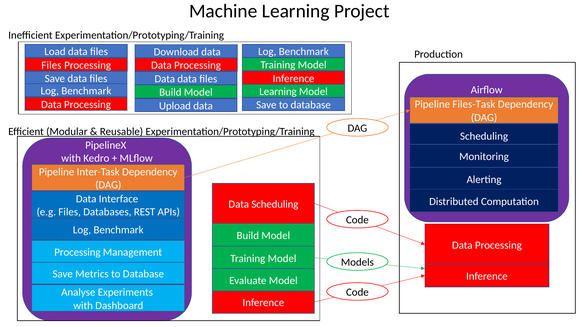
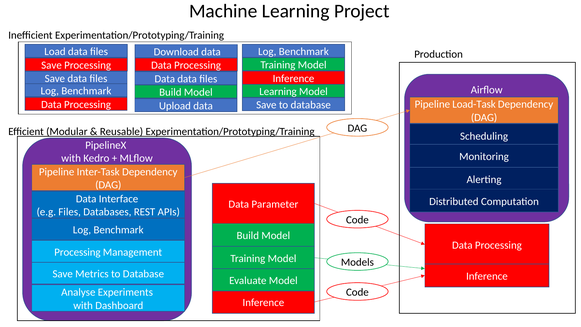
Files: Files -> Save (52, 65)
Files-Task: Files-Task -> Load-Task (474, 104)
Data Scheduling: Scheduling -> Parameter (275, 204)
